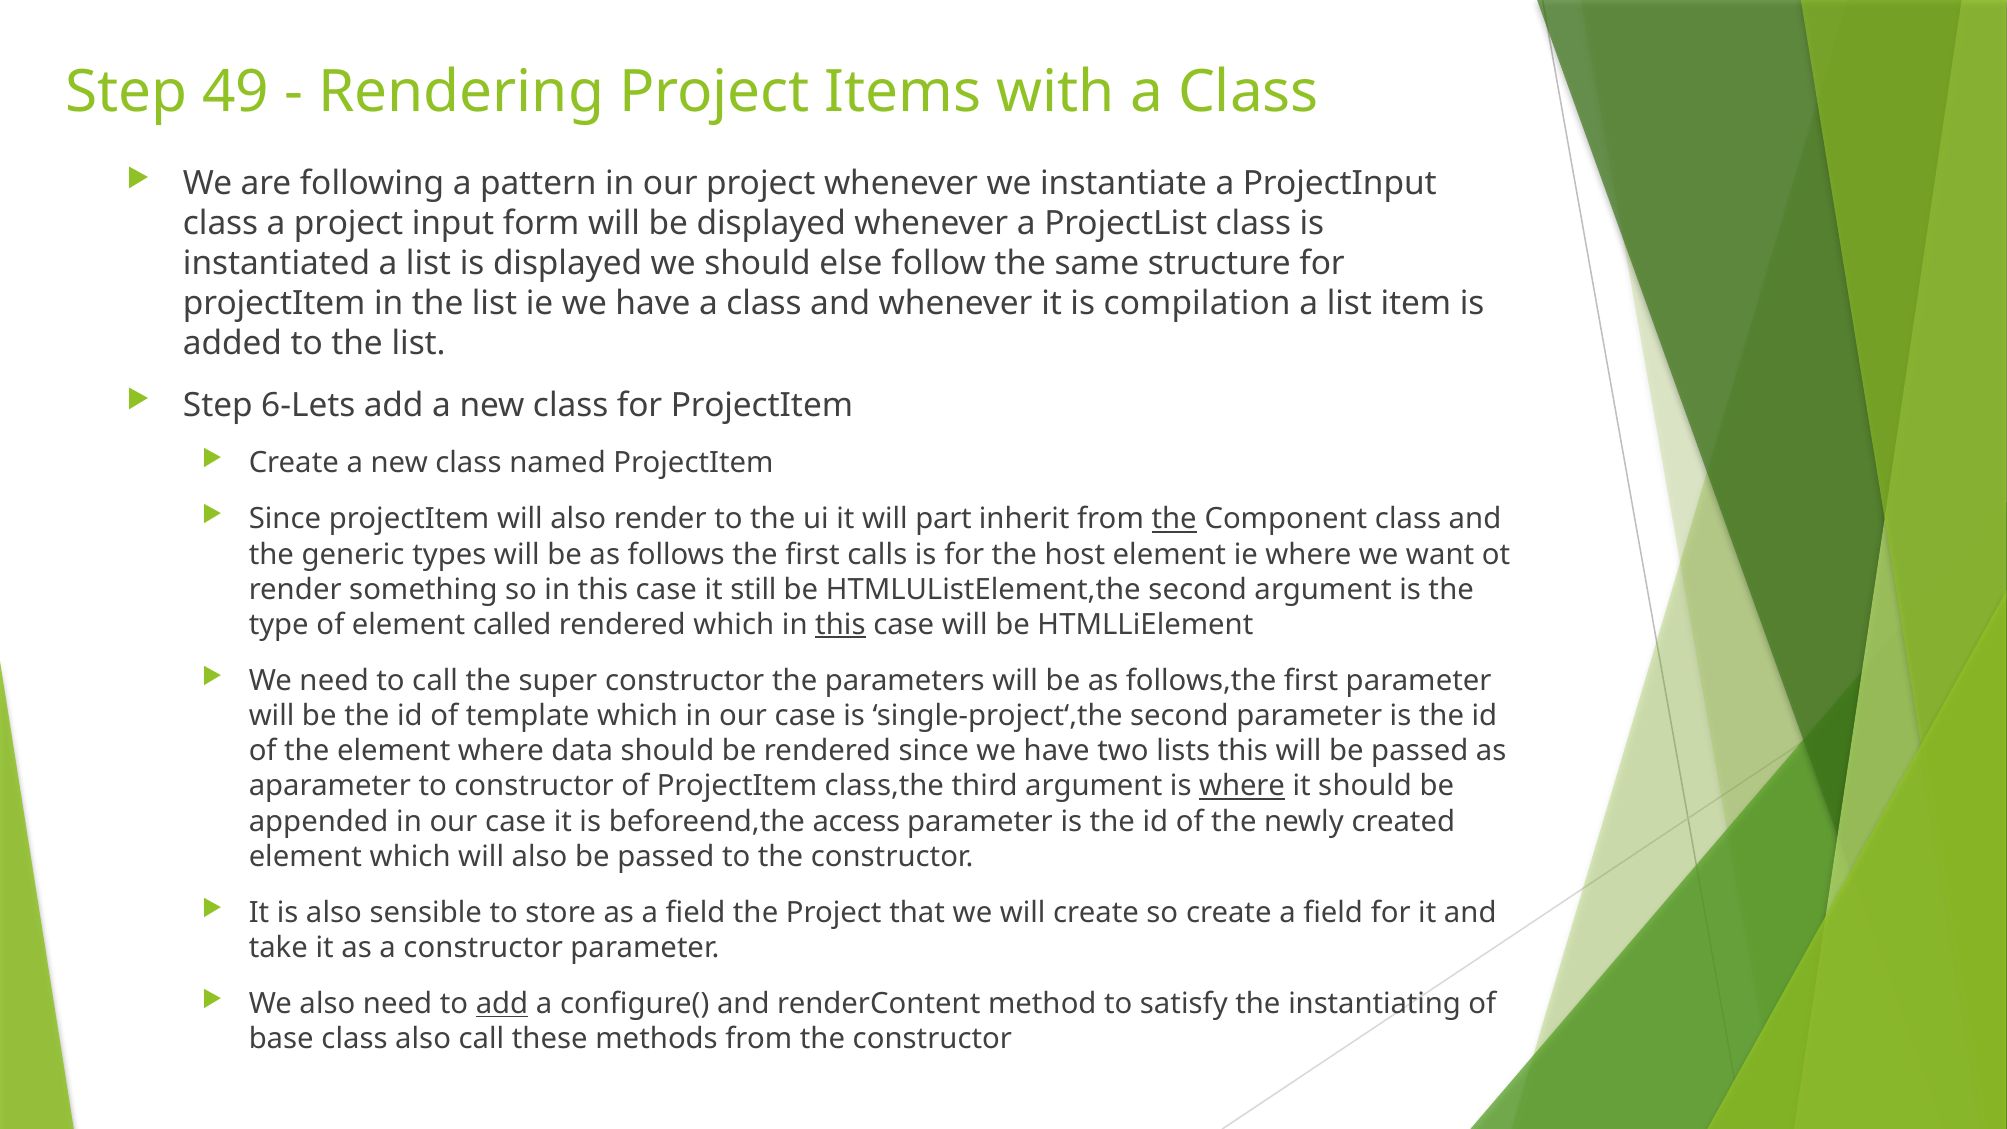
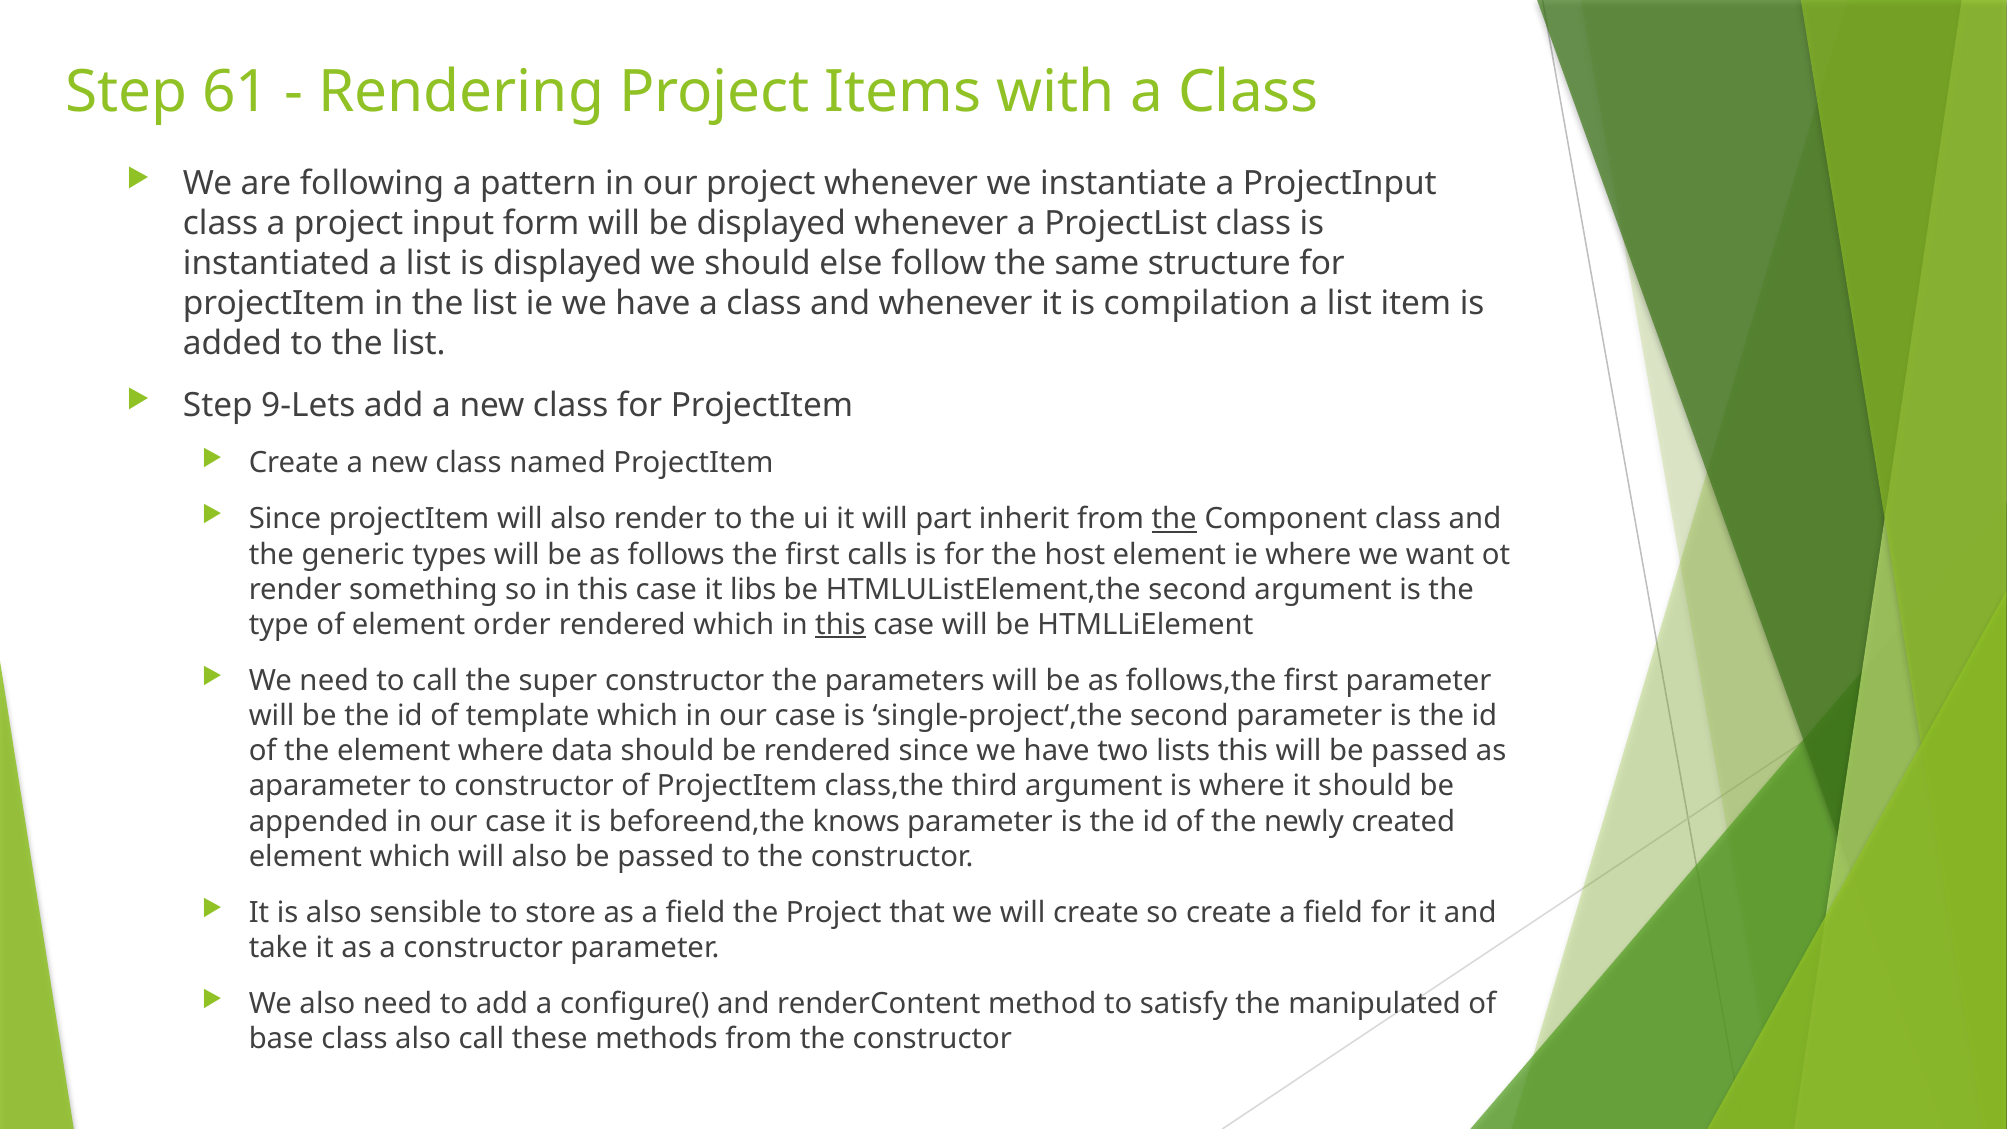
49: 49 -> 61 (236, 92)
6-Lets: 6-Lets -> 9-Lets (308, 405)
still: still -> libs (753, 590)
called: called -> order (512, 625)
where underline: present -> none (1242, 786)
access: access -> knows (856, 821)
add underline: present -> none (502, 1004)
instantiating: instantiating -> manipulated (1375, 1004)
